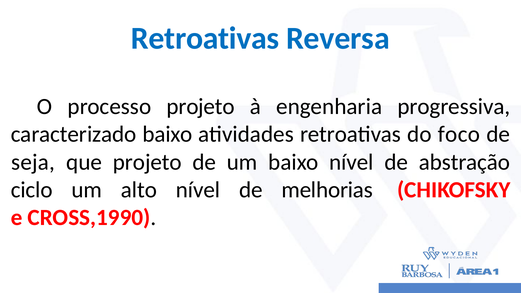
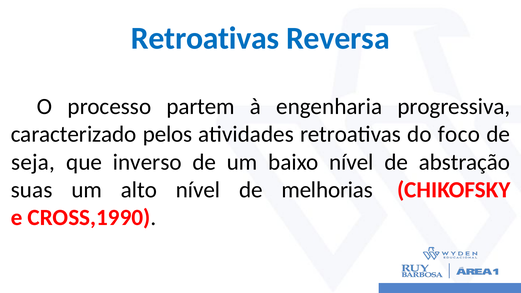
processo projeto: projeto -> partem (201, 106)
caracterizado baixo: baixo -> pelos (168, 134)
que projeto: projeto -> inverso (147, 162)
ciclo: ciclo -> suas (32, 190)
